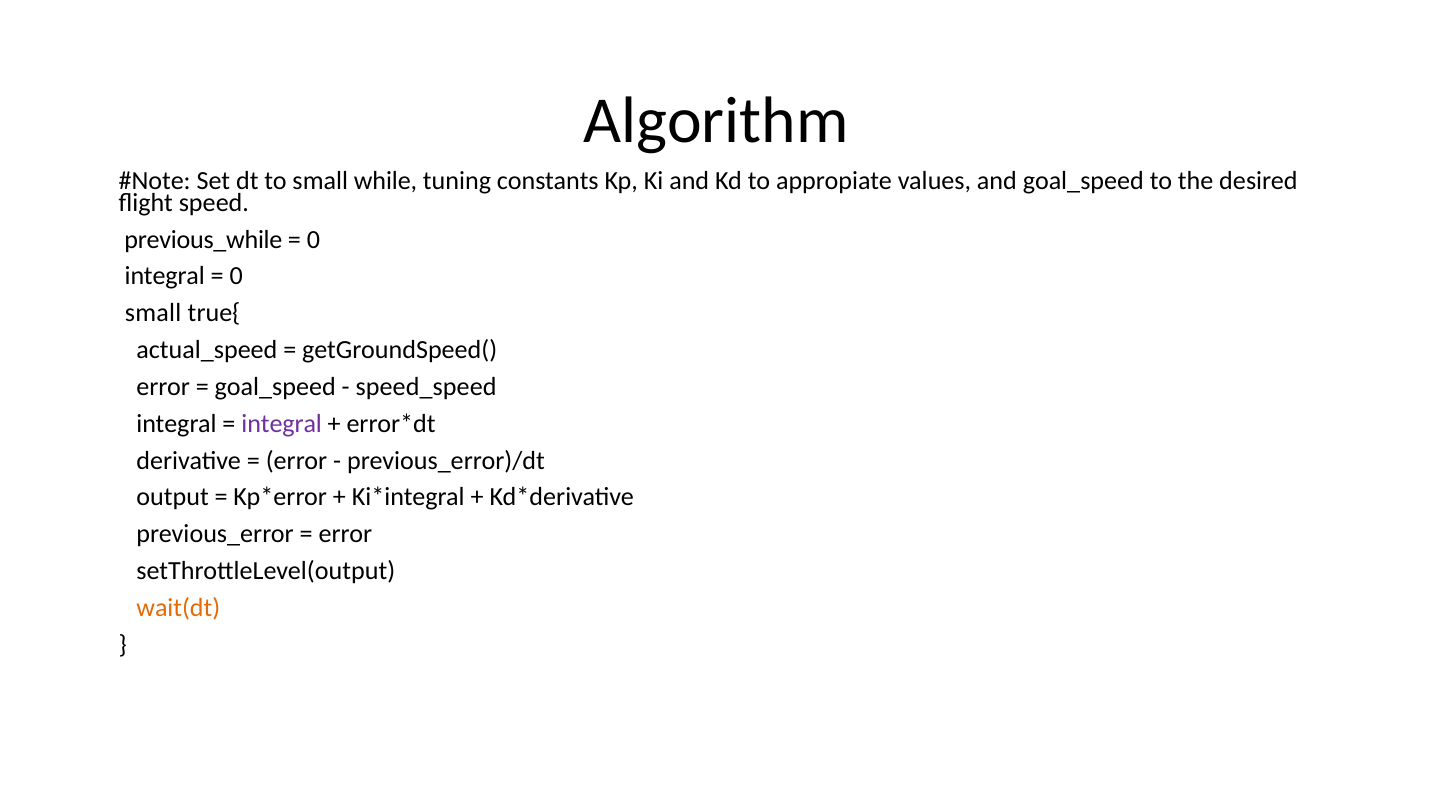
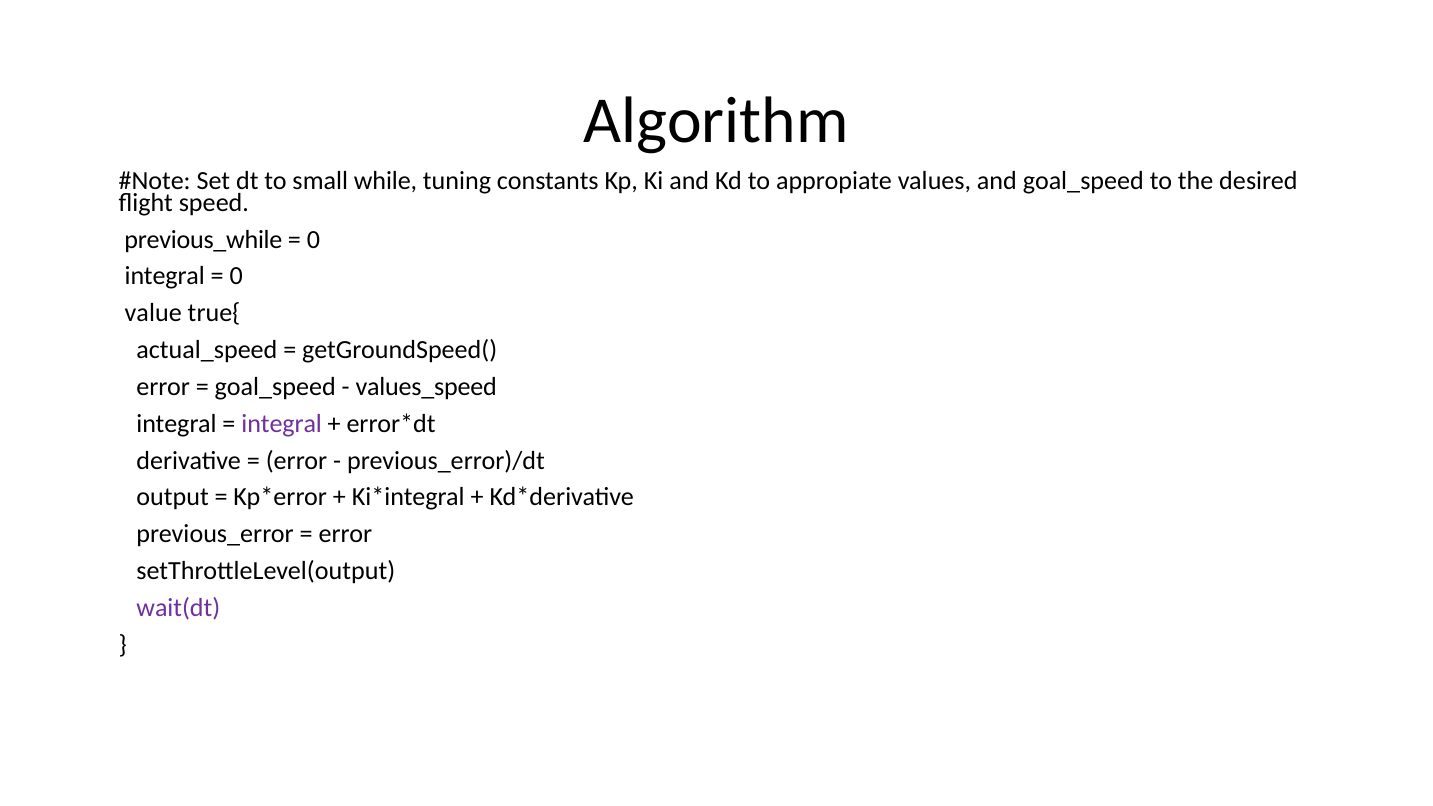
small: small -> value (153, 313)
speed_speed: speed_speed -> values_speed (426, 387)
wait(dt colour: orange -> purple (178, 608)
